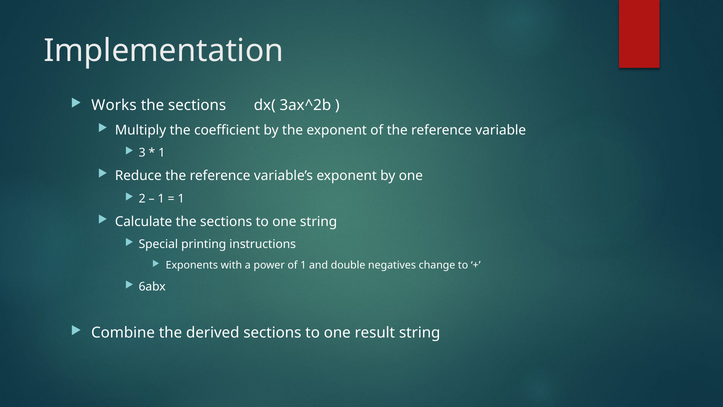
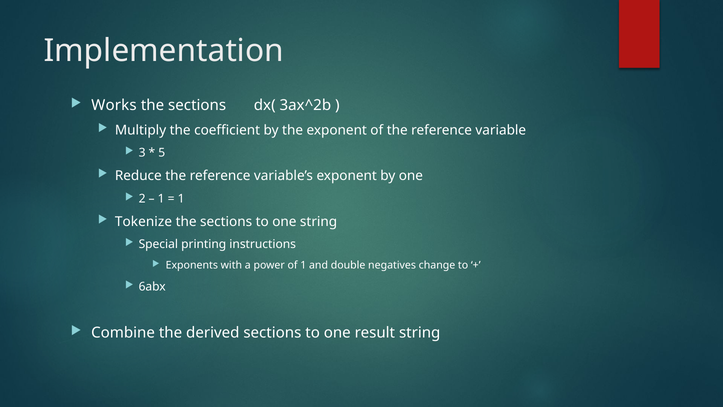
1: 1 -> 5 (162, 153)
Calculate: Calculate -> Tokenize (143, 222)
